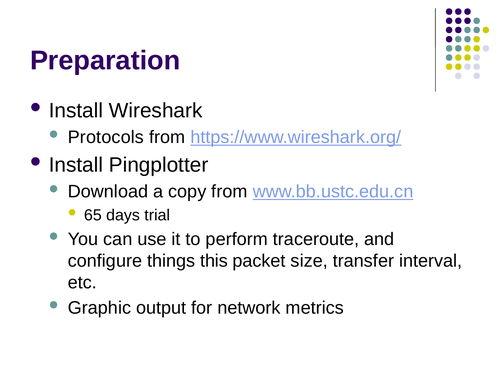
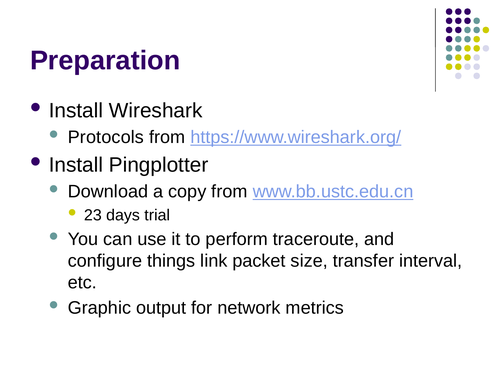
65: 65 -> 23 (93, 215)
this: this -> link (214, 261)
